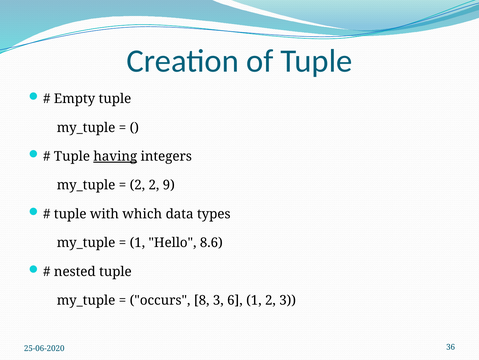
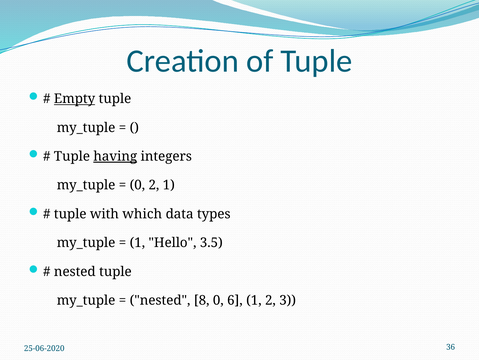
Empty underline: none -> present (75, 99)
2: 2 -> 0 (137, 185)
2 9: 9 -> 1 (169, 185)
8.6: 8.6 -> 3.5 (211, 242)
occurs: occurs -> nested (160, 300)
8 3: 3 -> 0 (218, 300)
